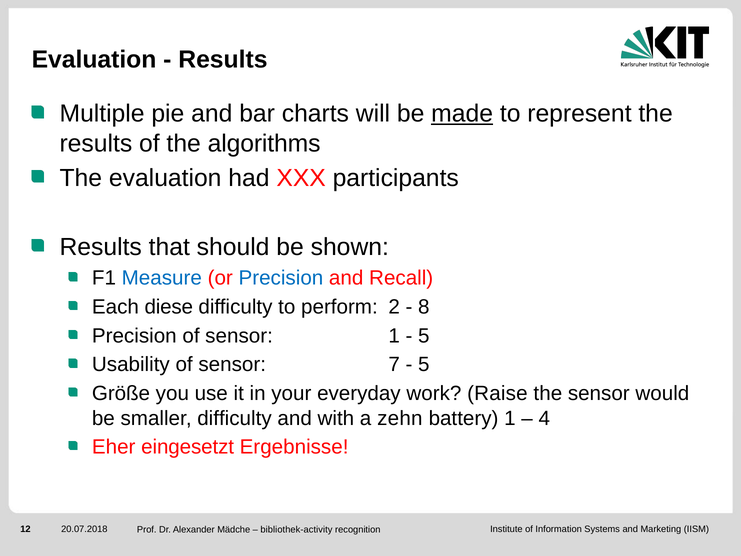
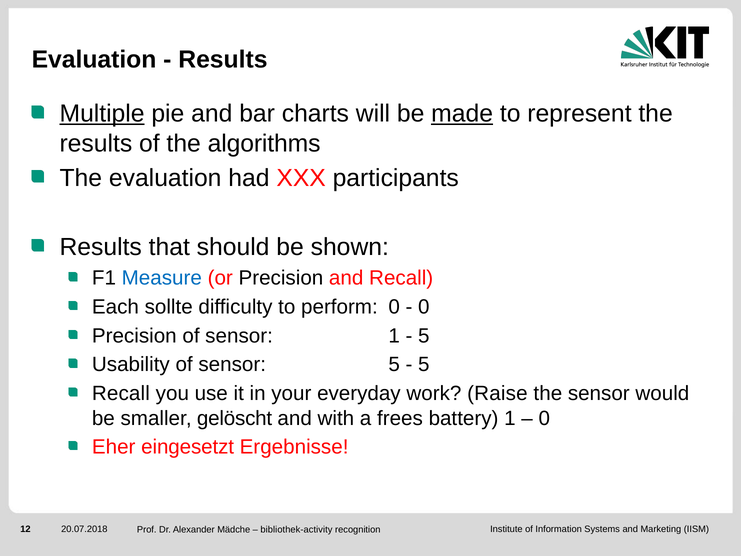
Multiple underline: none -> present (102, 114)
Precision colour: blue -> black (281, 278)
diese: diese -> sollte (169, 307)
perform 2: 2 -> 0 (394, 307)
8: 8 -> 0 (424, 307)
sensor 7: 7 -> 5 (394, 364)
Größe: Größe -> Recall (121, 393)
smaller difficulty: difficulty -> gelöscht (235, 418)
zehn: zehn -> frees (400, 418)
4: 4 -> 0 (544, 418)
